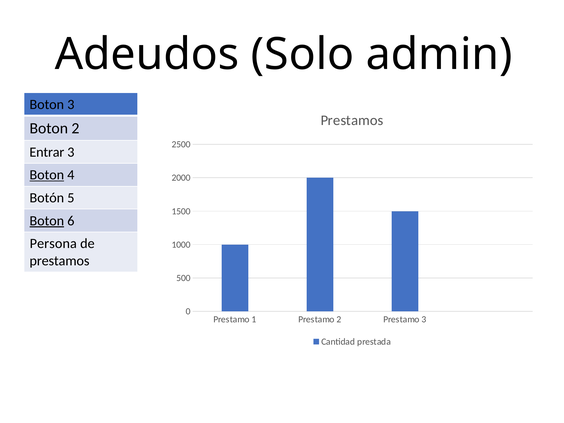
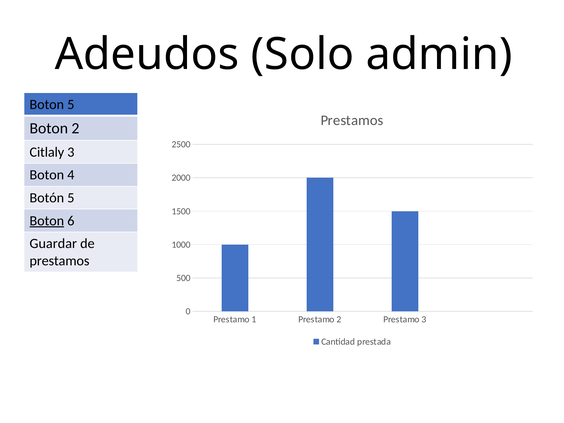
Boton 3: 3 -> 5 (71, 104)
Entrar: Entrar -> Citlaly (47, 152)
Boton underline: present -> none (47, 175)
Persona: Persona -> Guardar (53, 244)
